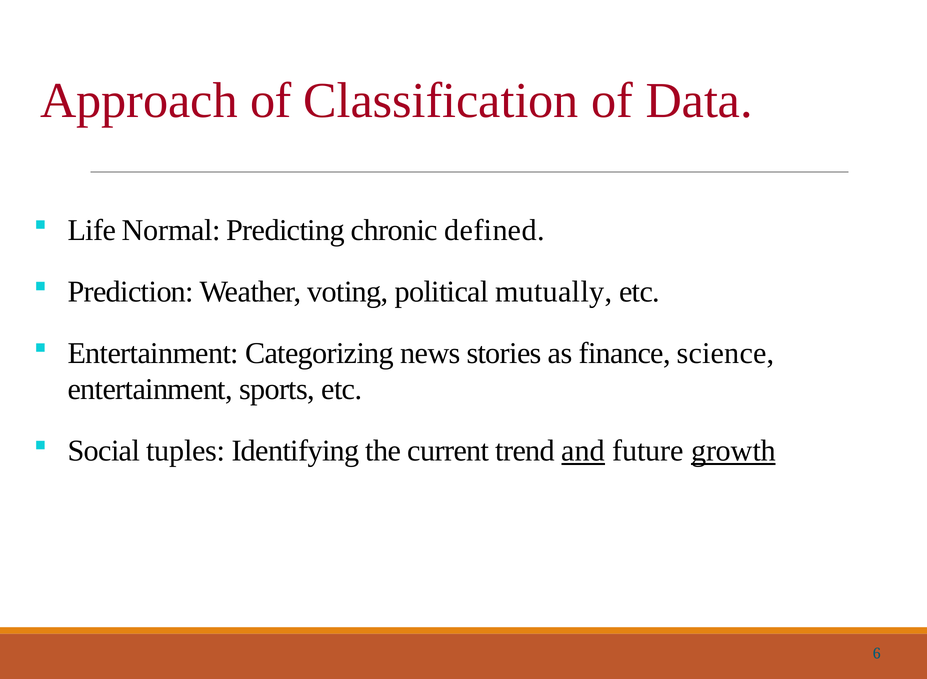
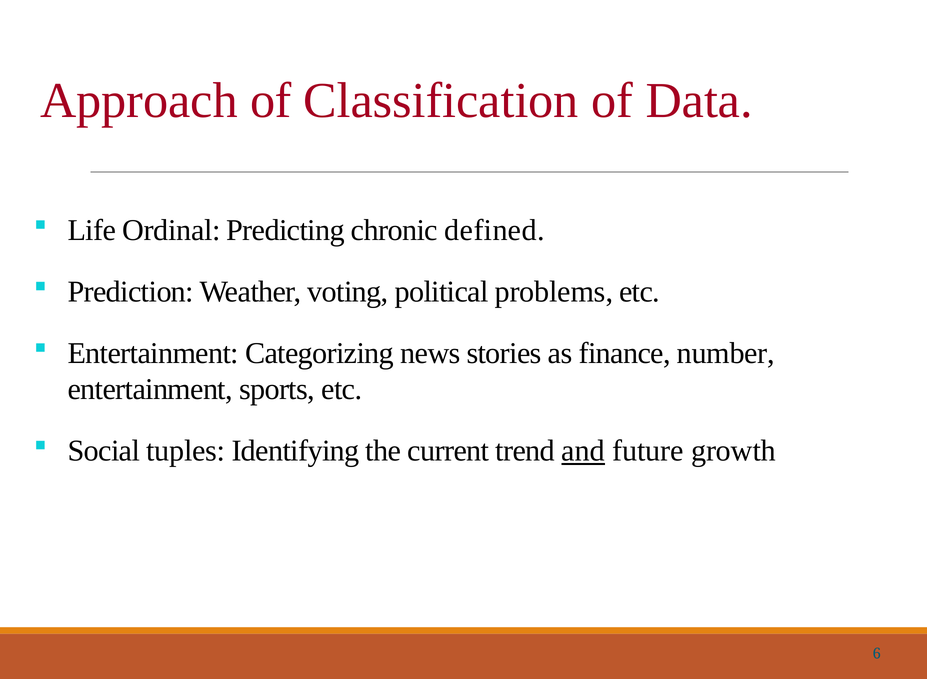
Normal: Normal -> Ordinal (171, 231)
mutually: mutually -> problems (554, 292)
science: science -> number (726, 353)
growth underline: present -> none (733, 451)
